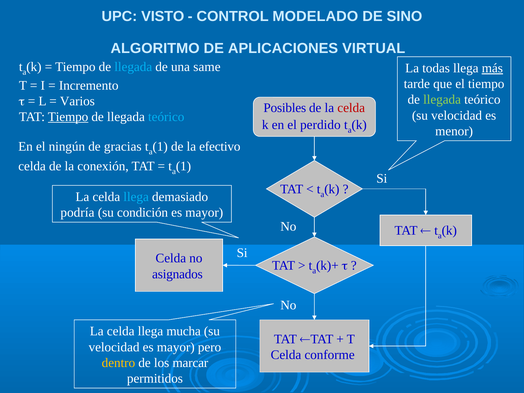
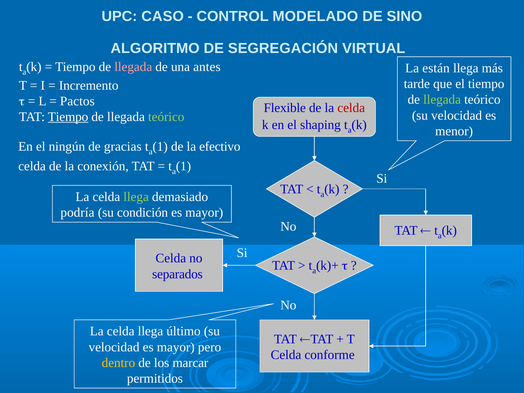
VISTO: VISTO -> CASO (163, 16)
APLICACIONES: APLICACIONES -> SEGREGACIÓN (283, 48)
llegada colour: light blue -> pink (133, 67)
same: same -> antes (207, 67)
todas: todas -> están (436, 68)
más underline: present -> none (492, 68)
Varios: Varios -> Pactos (77, 101)
Posibles: Posibles -> Flexible (285, 108)
teórico colour: light blue -> light green (166, 117)
perdido: perdido -> shaping (320, 125)
llega colour: light blue -> light green (136, 197)
asignados: asignados -> separados (177, 274)
mucha: mucha -> último (184, 331)
